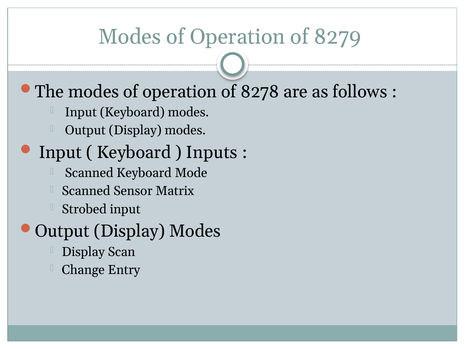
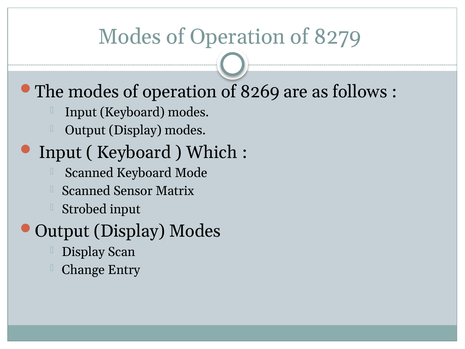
8278: 8278 -> 8269 (260, 92)
Inputs: Inputs -> Which (212, 152)
